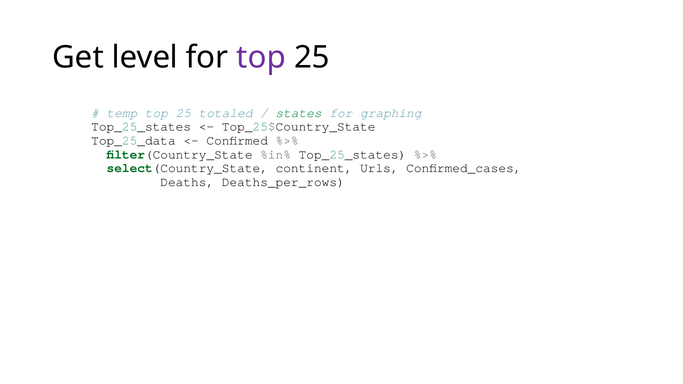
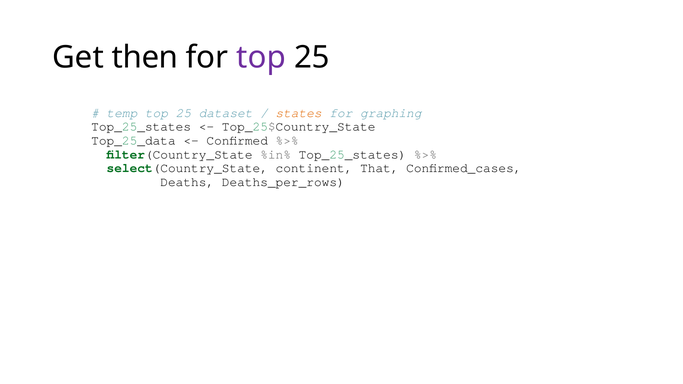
level: level -> then (145, 57)
totaled: totaled -> dataset (226, 113)
states colour: green -> orange (299, 113)
Urls: Urls -> That (379, 168)
